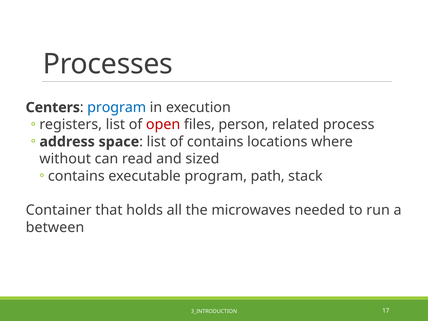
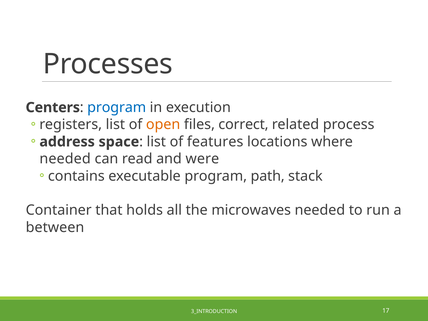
open colour: red -> orange (163, 125)
person: person -> correct (243, 125)
of contains: contains -> features (215, 142)
without: without -> needed (65, 159)
sized: sized -> were (202, 159)
